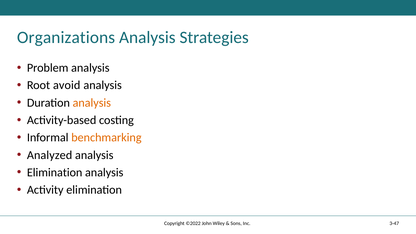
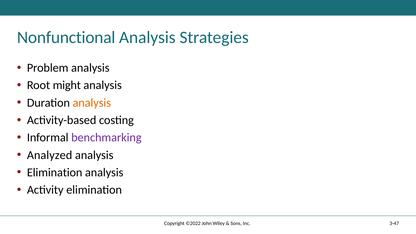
Organizations: Organizations -> Nonfunctional (66, 37)
avoid: avoid -> might (67, 85)
benchmarking colour: orange -> purple (106, 138)
